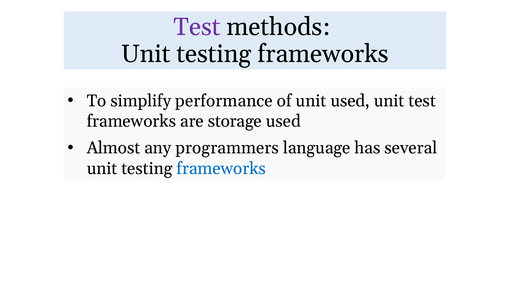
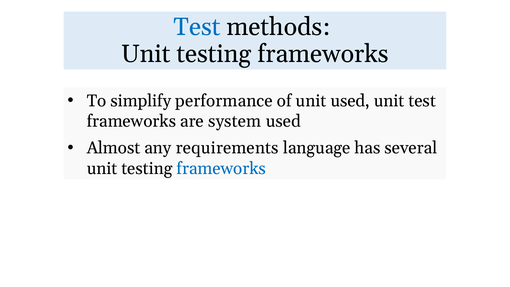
Test colour: purple -> blue (197, 27)
storage: storage -> system (235, 121)
programmers: programmers -> requirements (227, 148)
